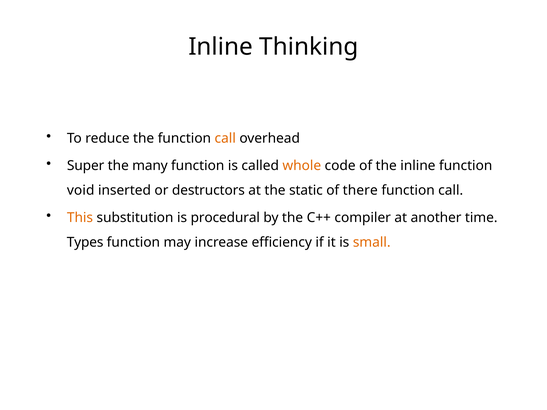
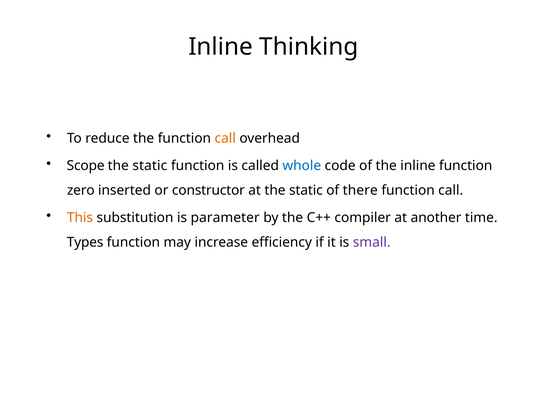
Super: Super -> Scope (86, 166)
many: many -> static (150, 166)
whole colour: orange -> blue (302, 166)
void: void -> zero (81, 191)
destructors: destructors -> constructor (208, 191)
procedural: procedural -> parameter (225, 218)
small colour: orange -> purple (372, 242)
